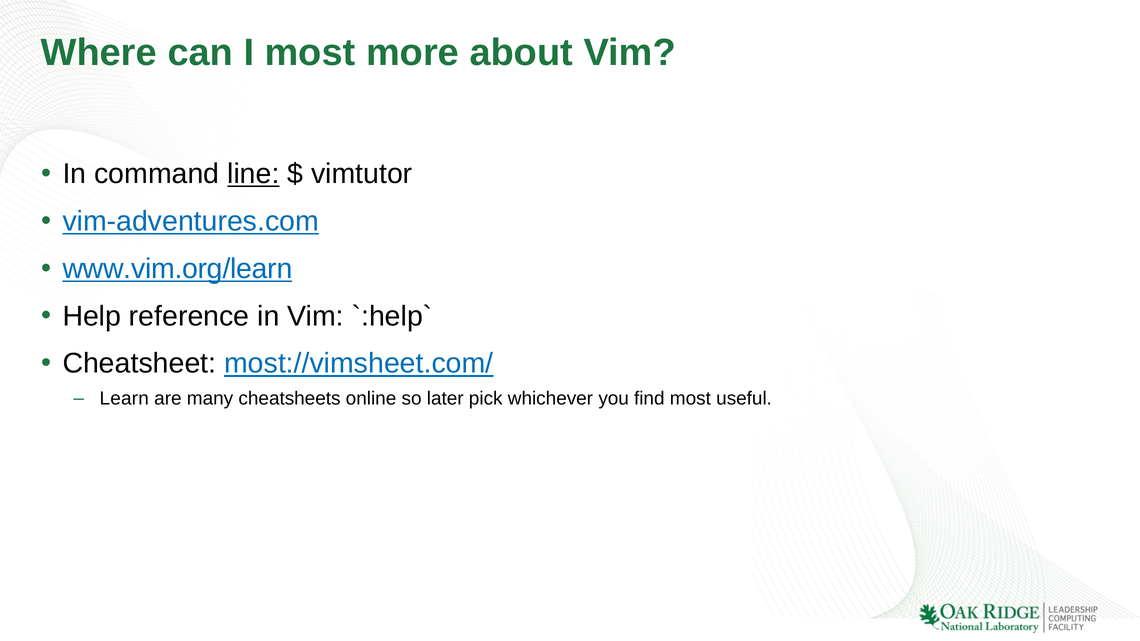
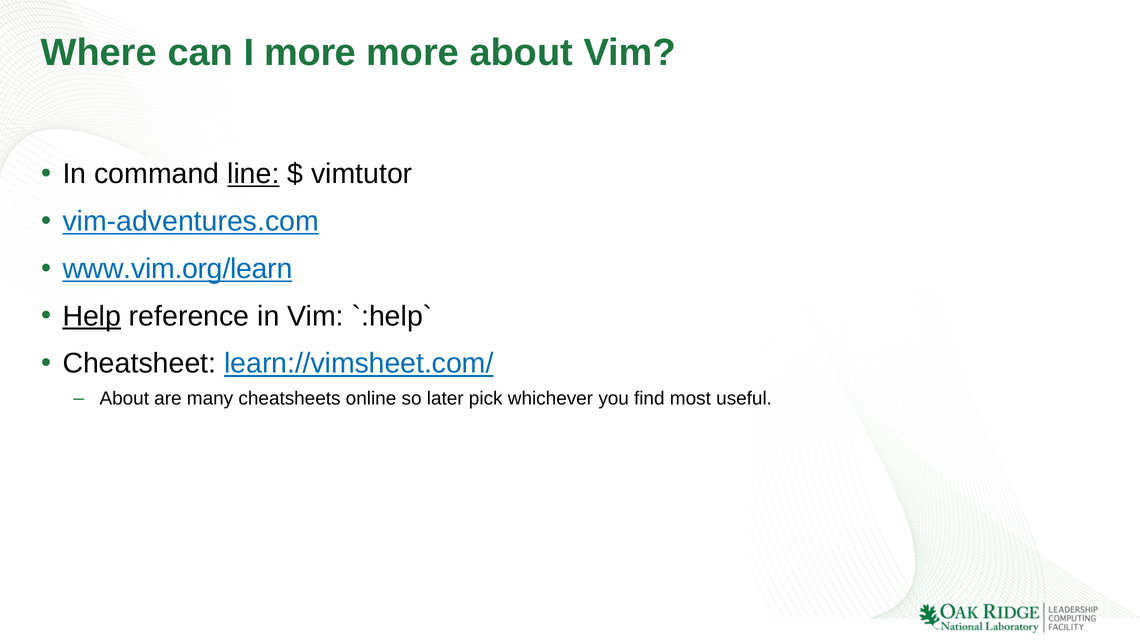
I most: most -> more (310, 53)
Help underline: none -> present (92, 316)
most://vimsheet.com/: most://vimsheet.com/ -> learn://vimsheet.com/ (359, 364)
Learn: Learn -> About (124, 399)
